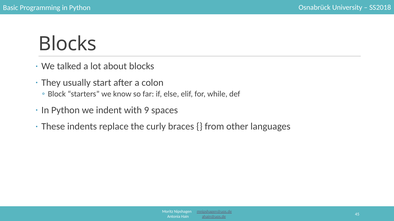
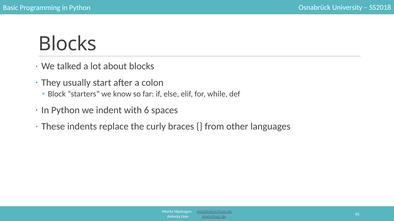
9: 9 -> 6 (147, 110)
